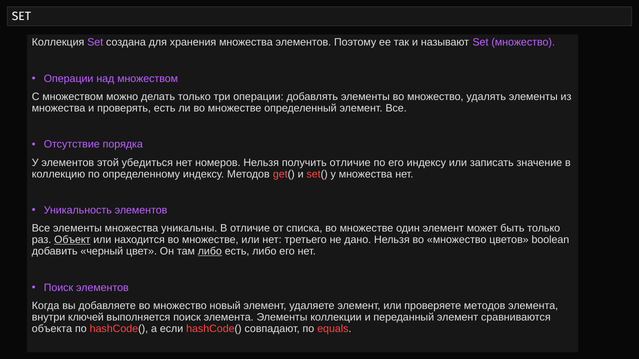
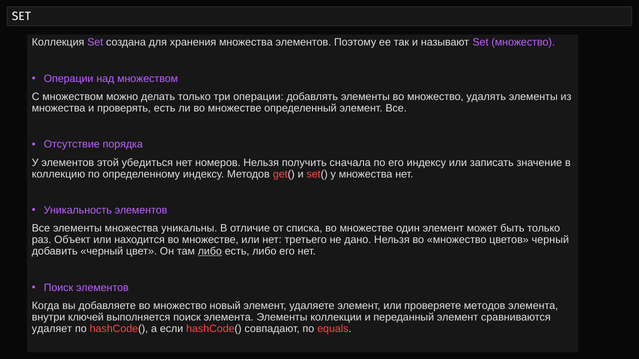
получить отличие: отличие -> сначала (350, 163)
Объект underline: present -> none (72, 240)
цветов boolean: boolean -> черный (550, 240)
объекта: объекта -> удаляет (52, 329)
